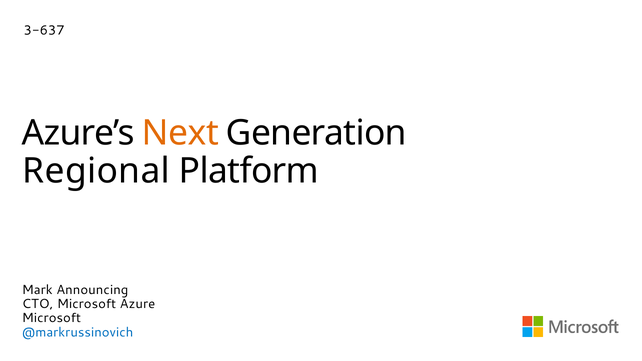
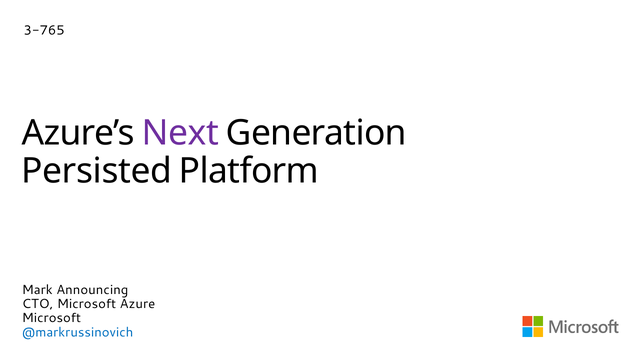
3-637: 3-637 -> 3-765 (44, 30)
Next colour: orange -> purple (180, 133)
Regional: Regional -> Persisted (97, 171)
